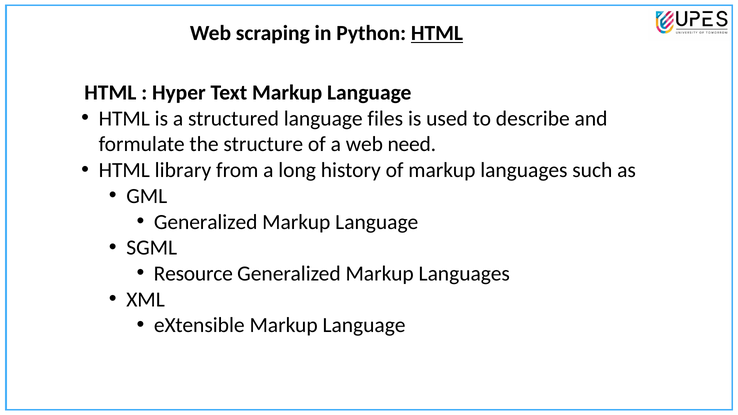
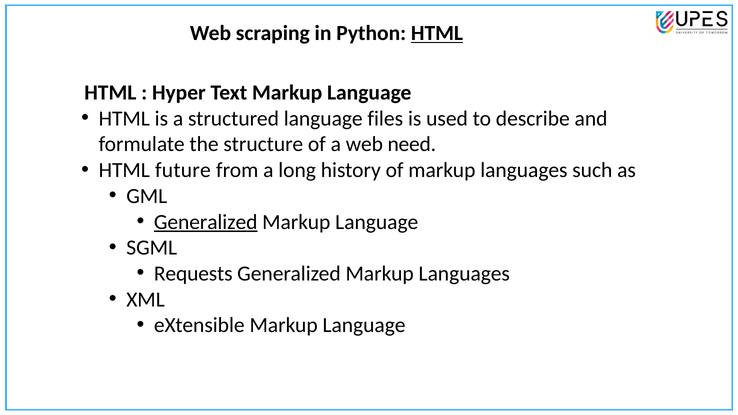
library: library -> future (183, 170)
Generalized underline: none -> present (206, 222)
Resource: Resource -> Requests (193, 274)
